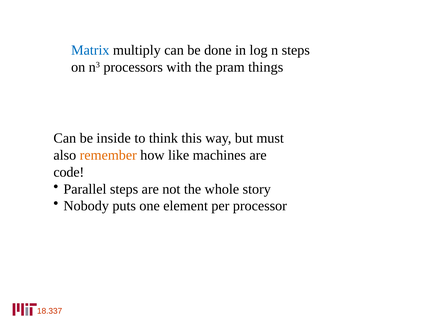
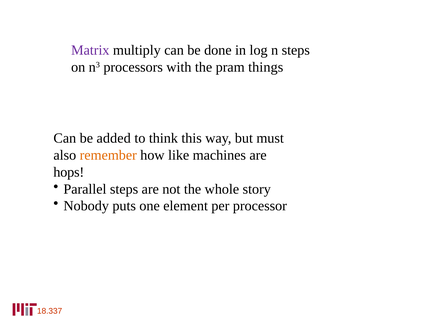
Matrix colour: blue -> purple (90, 50)
inside: inside -> added (114, 138)
code: code -> hops (69, 172)
